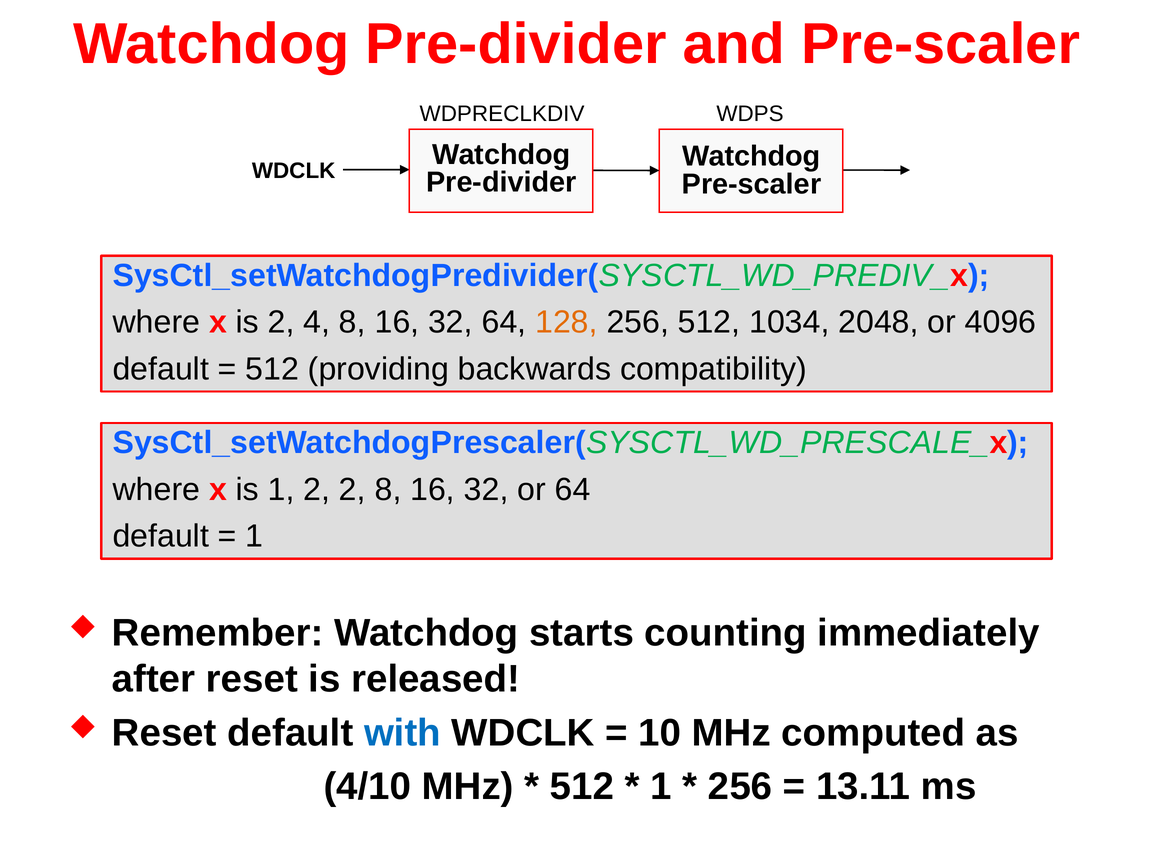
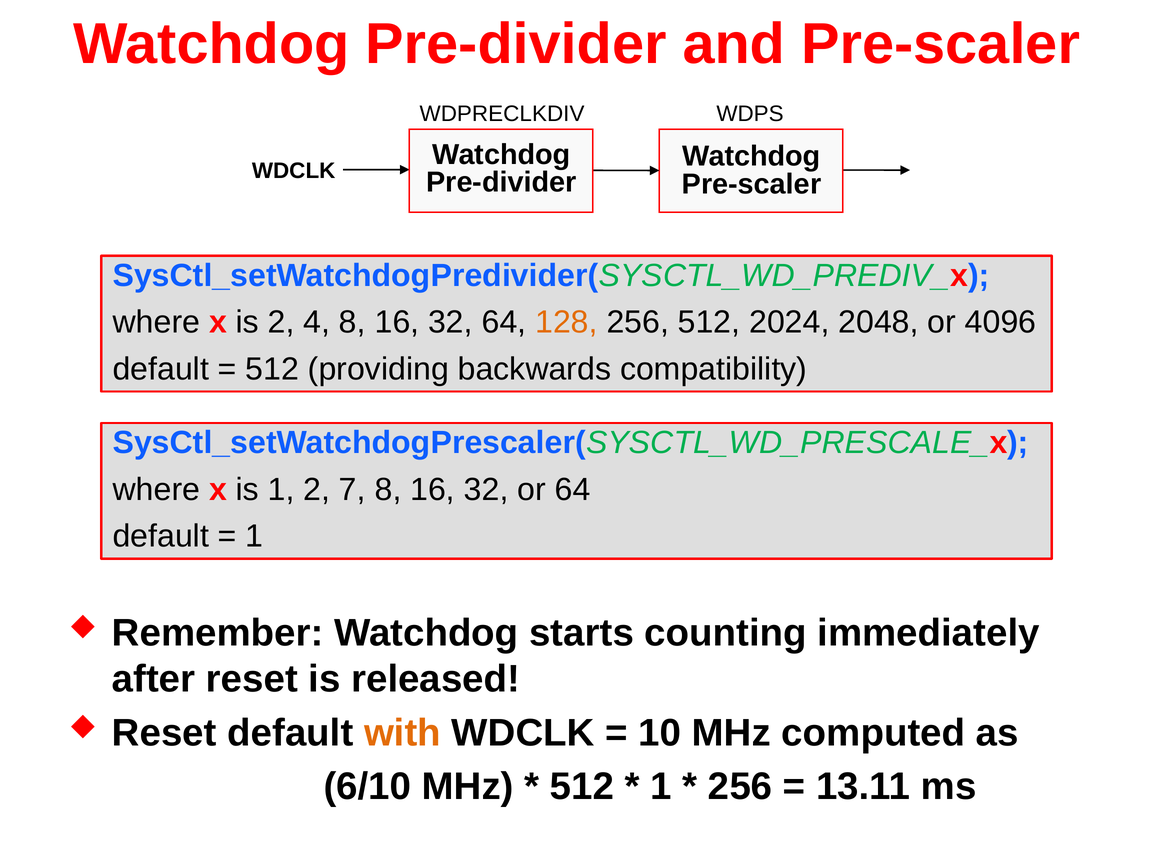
1034: 1034 -> 2024 (789, 323)
2 2: 2 -> 7 (352, 490)
with colour: blue -> orange (402, 733)
4/10: 4/10 -> 6/10 (367, 787)
